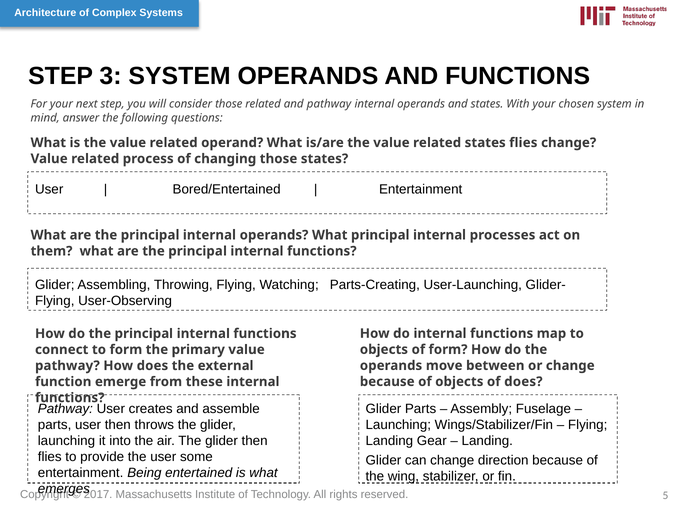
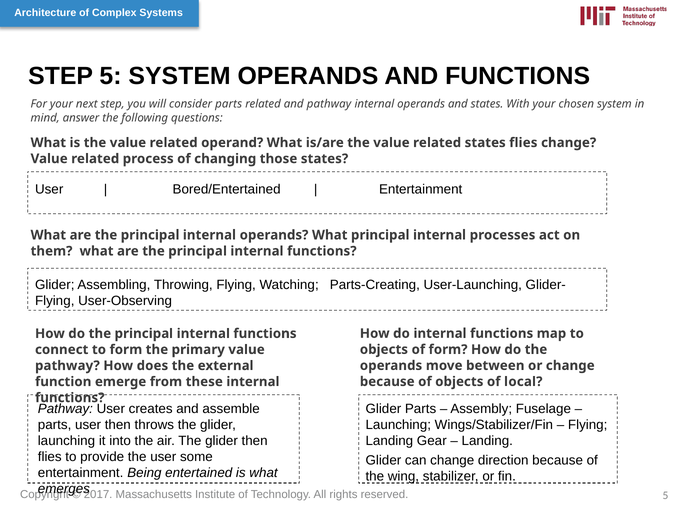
STEP 3: 3 -> 5 (111, 76)
consider those: those -> parts (229, 104)
of does: does -> local (523, 382)
